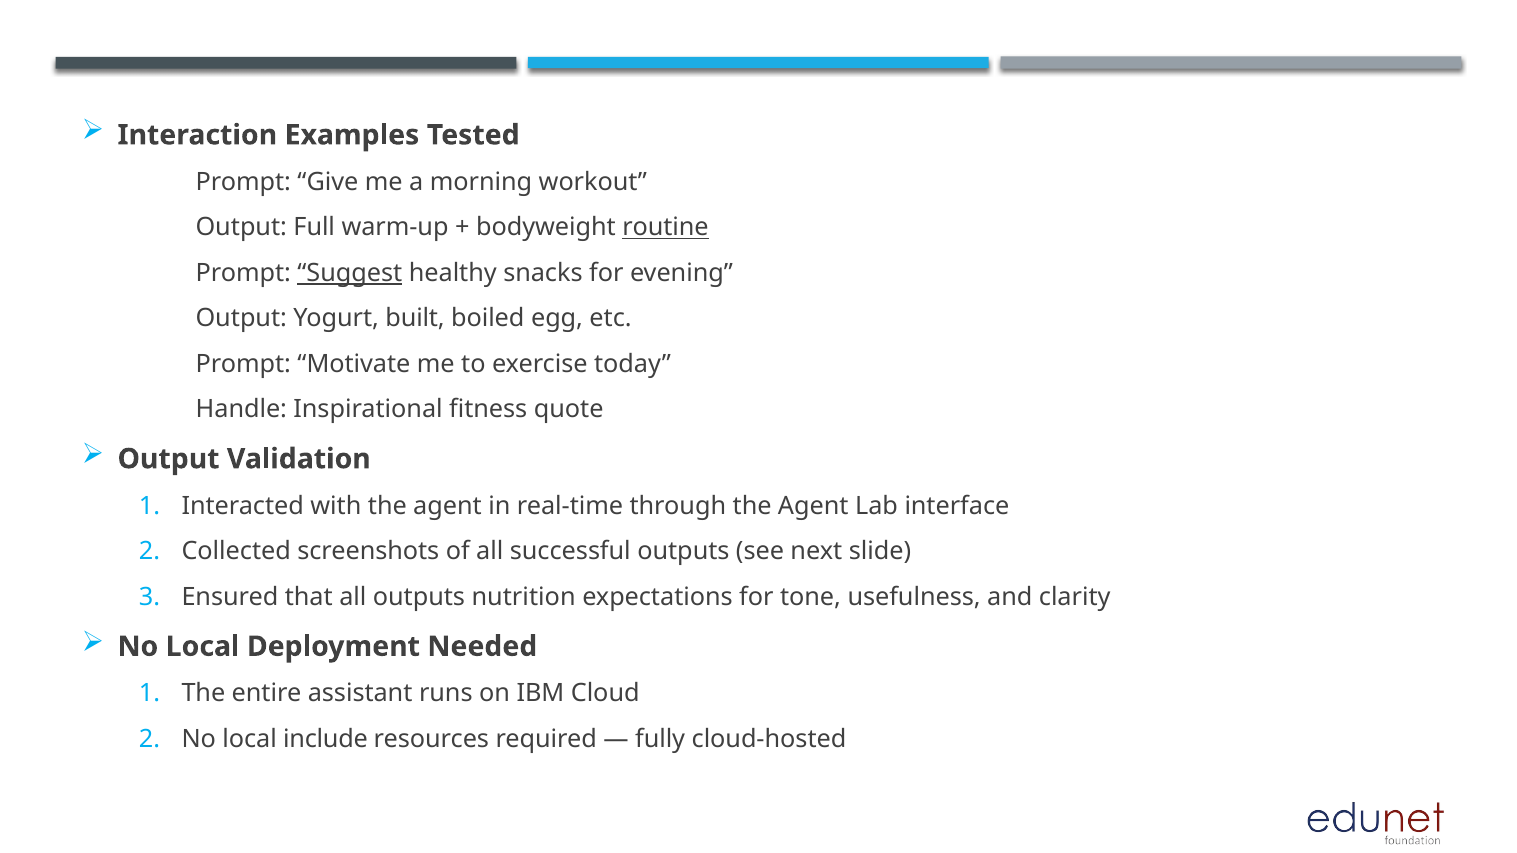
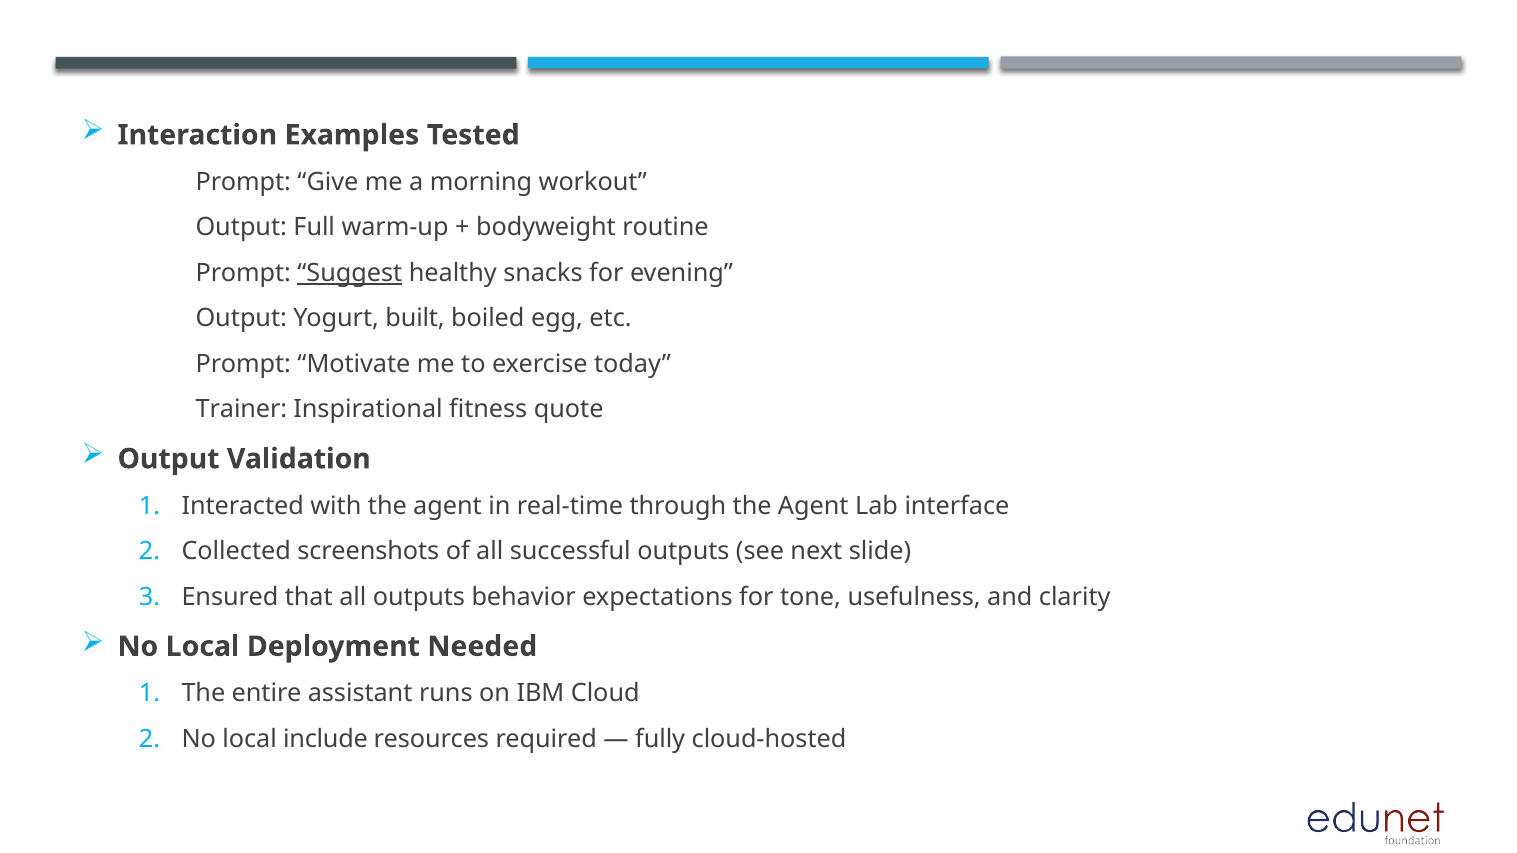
routine underline: present -> none (666, 228)
Handle: Handle -> Trainer (241, 410)
nutrition: nutrition -> behavior (524, 597)
